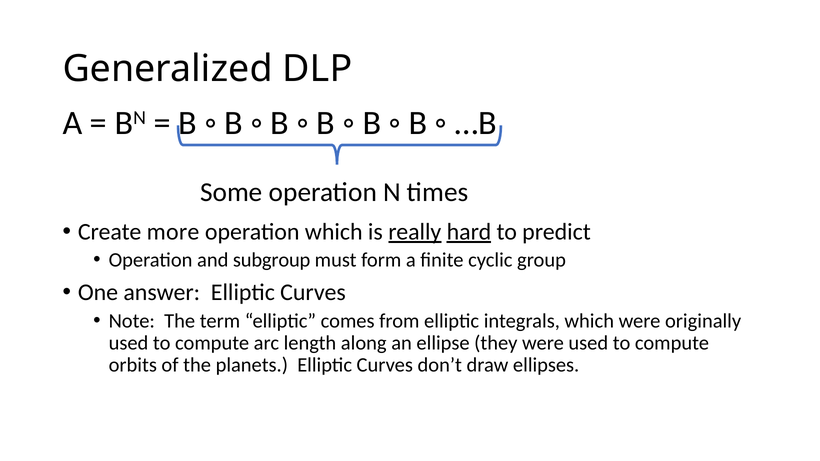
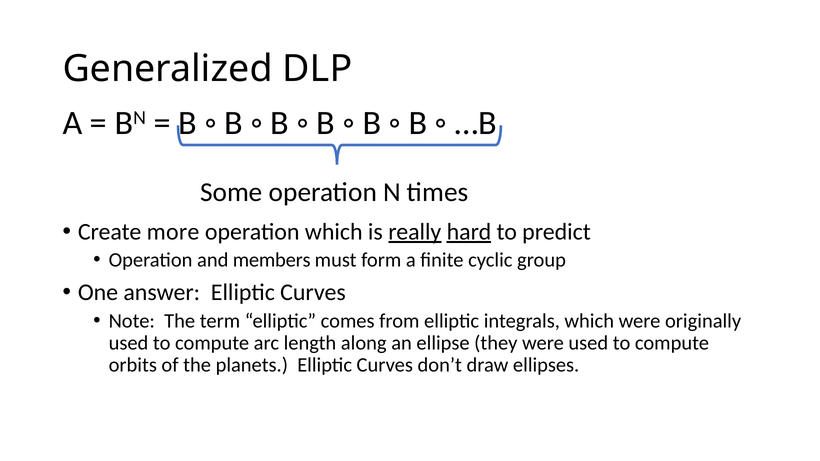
subgroup: subgroup -> members (272, 260)
